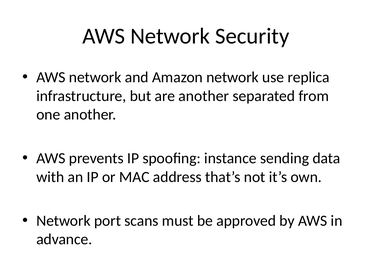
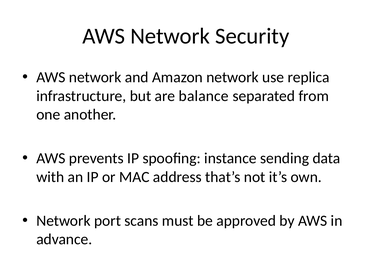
are another: another -> balance (204, 96)
